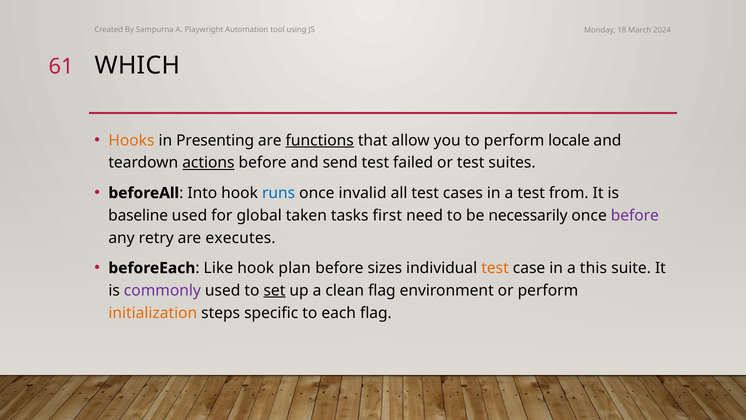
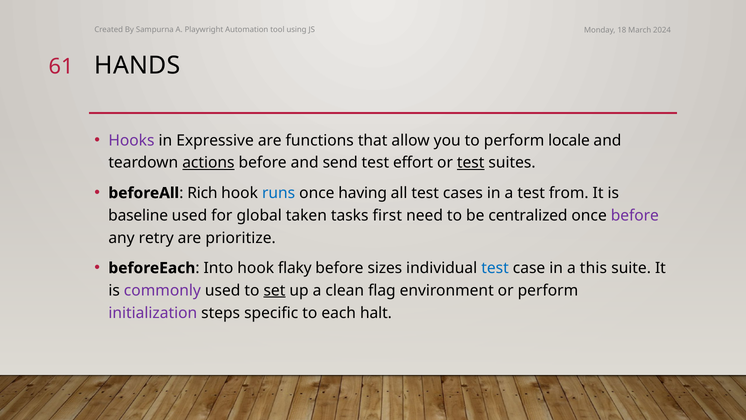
WHICH: WHICH -> HANDS (137, 65)
Hooks colour: orange -> purple (131, 140)
Presenting: Presenting -> Expressive (215, 140)
functions underline: present -> none (320, 140)
failed: failed -> effort (413, 163)
test underline: none -> present (471, 163)
Into: Into -> Rich (202, 193)
invalid: invalid -> having (363, 193)
necessarily: necessarily -> centralized (528, 215)
executes: executes -> prioritize (241, 238)
Like: Like -> Into (218, 268)
plan: plan -> flaky (295, 268)
test colour: orange -> blue (495, 268)
initialization colour: orange -> purple (153, 313)
each flag: flag -> halt (376, 313)
